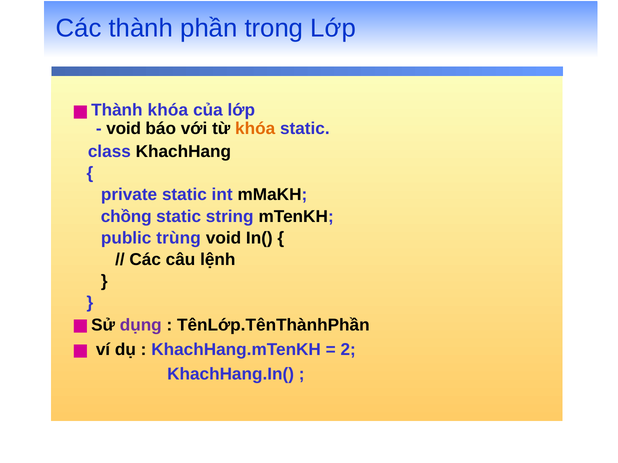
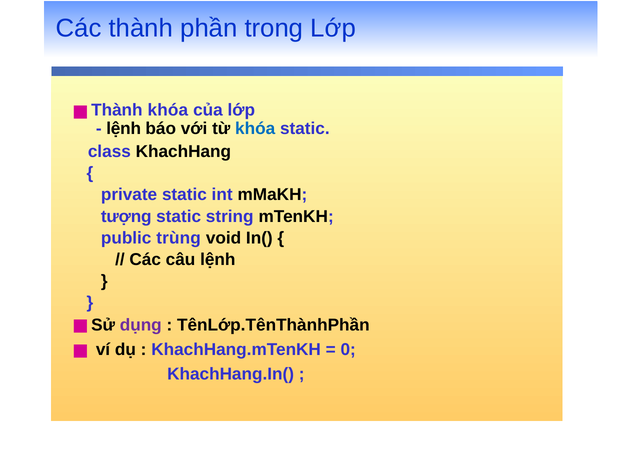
void: void -> lệnh (124, 129)
khóa colour: orange -> blue (255, 129)
chồng: chồng -> tượng (126, 217)
2: 2 -> 0 (348, 350)
